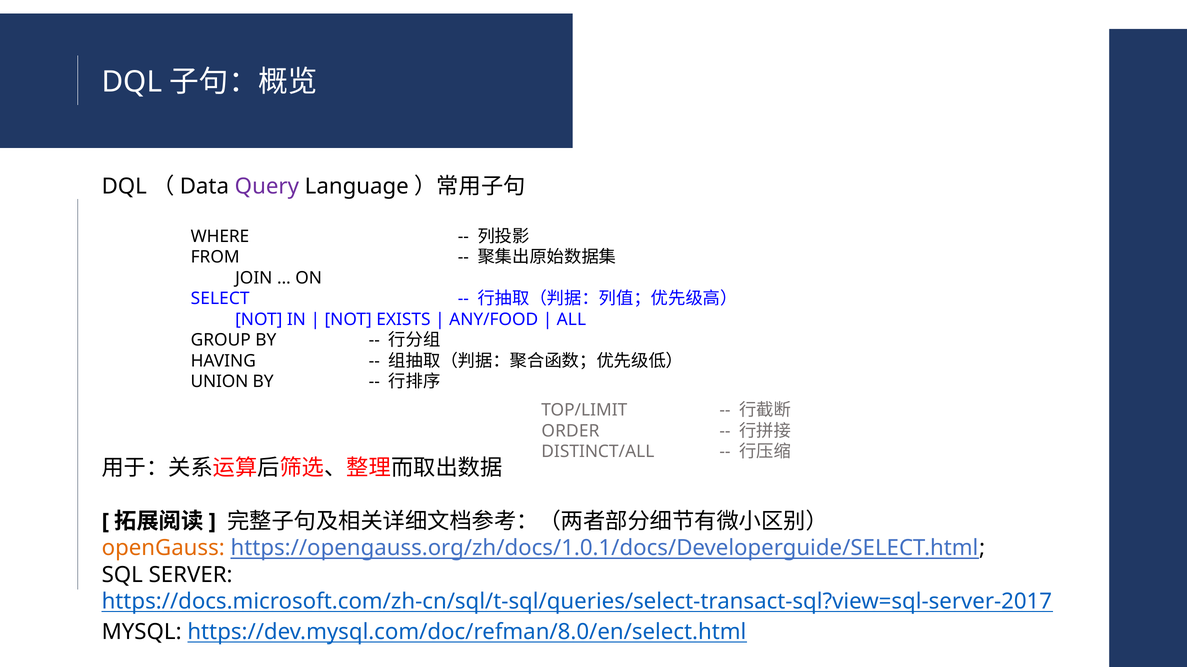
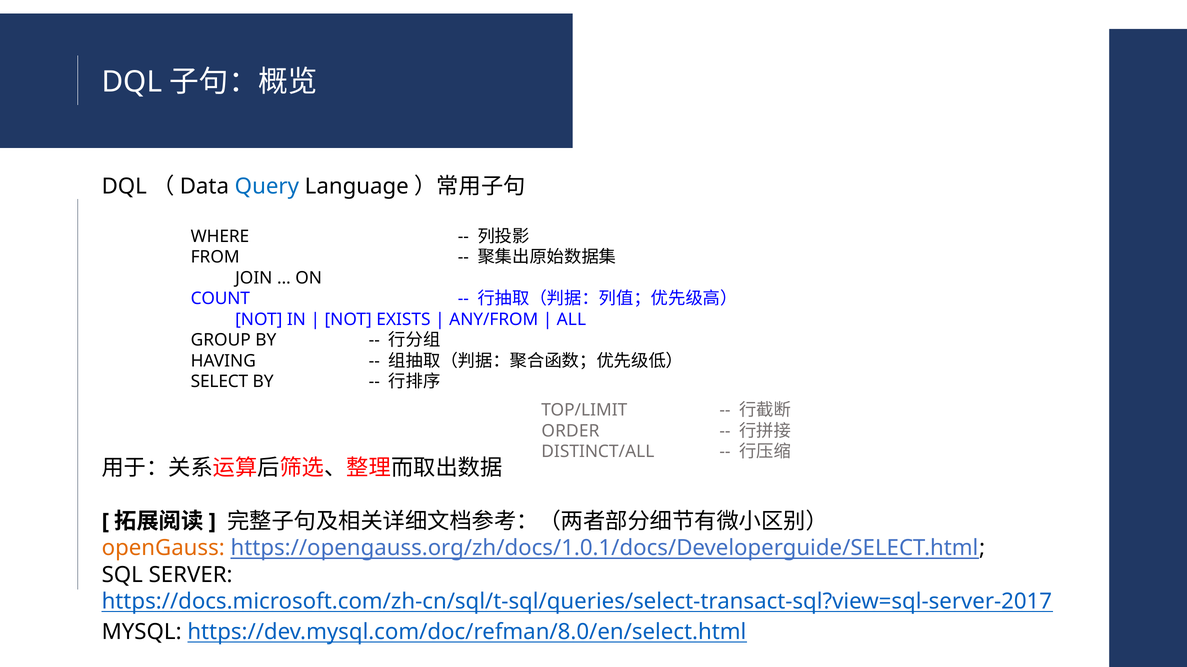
Query colour: purple -> blue (267, 187)
SELECT: SELECT -> COUNT (220, 299)
ANY/FOOD: ANY/FOOD -> ANY/FROM (494, 320)
UNION: UNION -> SELECT (219, 382)
